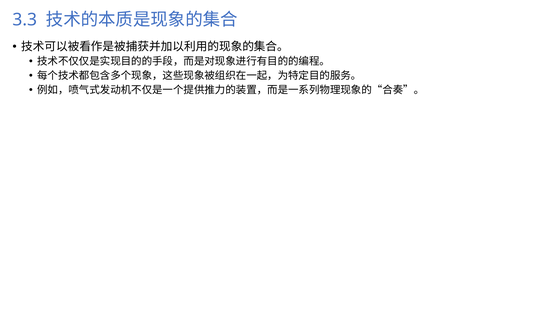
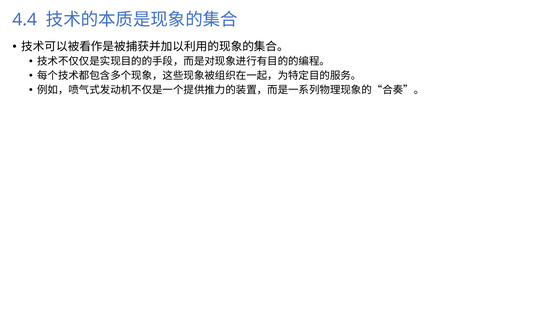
3.3: 3.3 -> 4.4 (25, 20)
